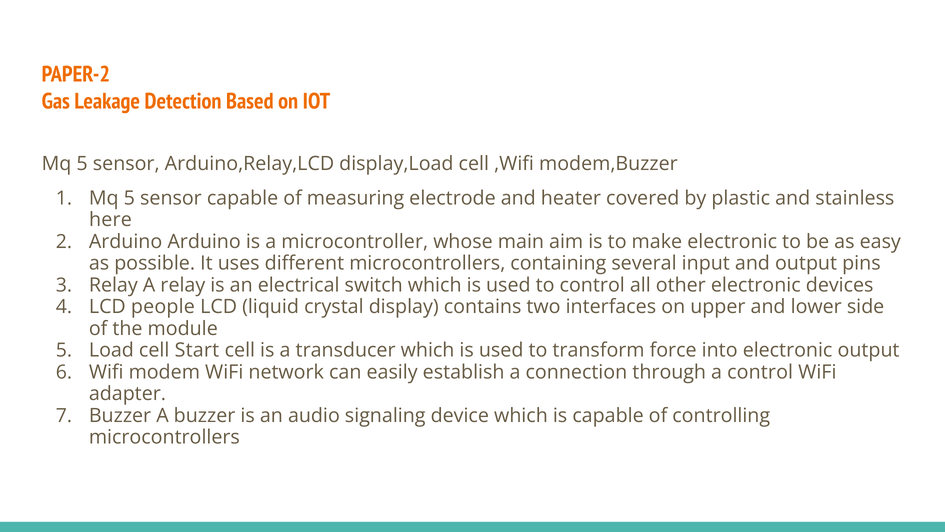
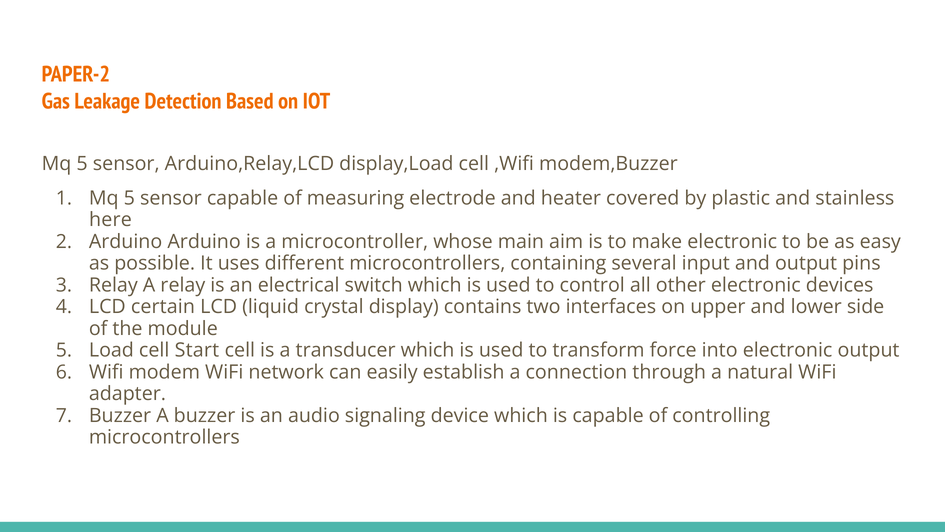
people: people -> certain (163, 307)
a control: control -> natural (760, 372)
